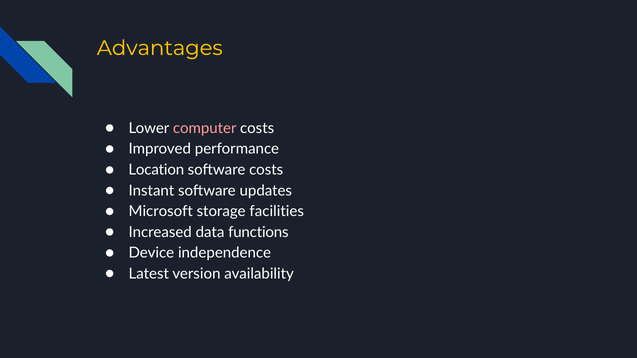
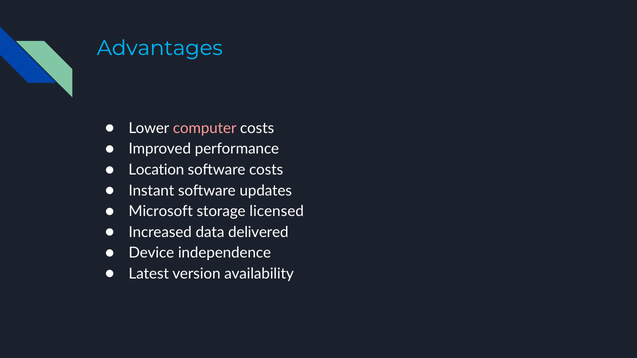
Advantages colour: yellow -> light blue (160, 48)
facilities: facilities -> licensed (277, 212)
functions: functions -> delivered (258, 232)
